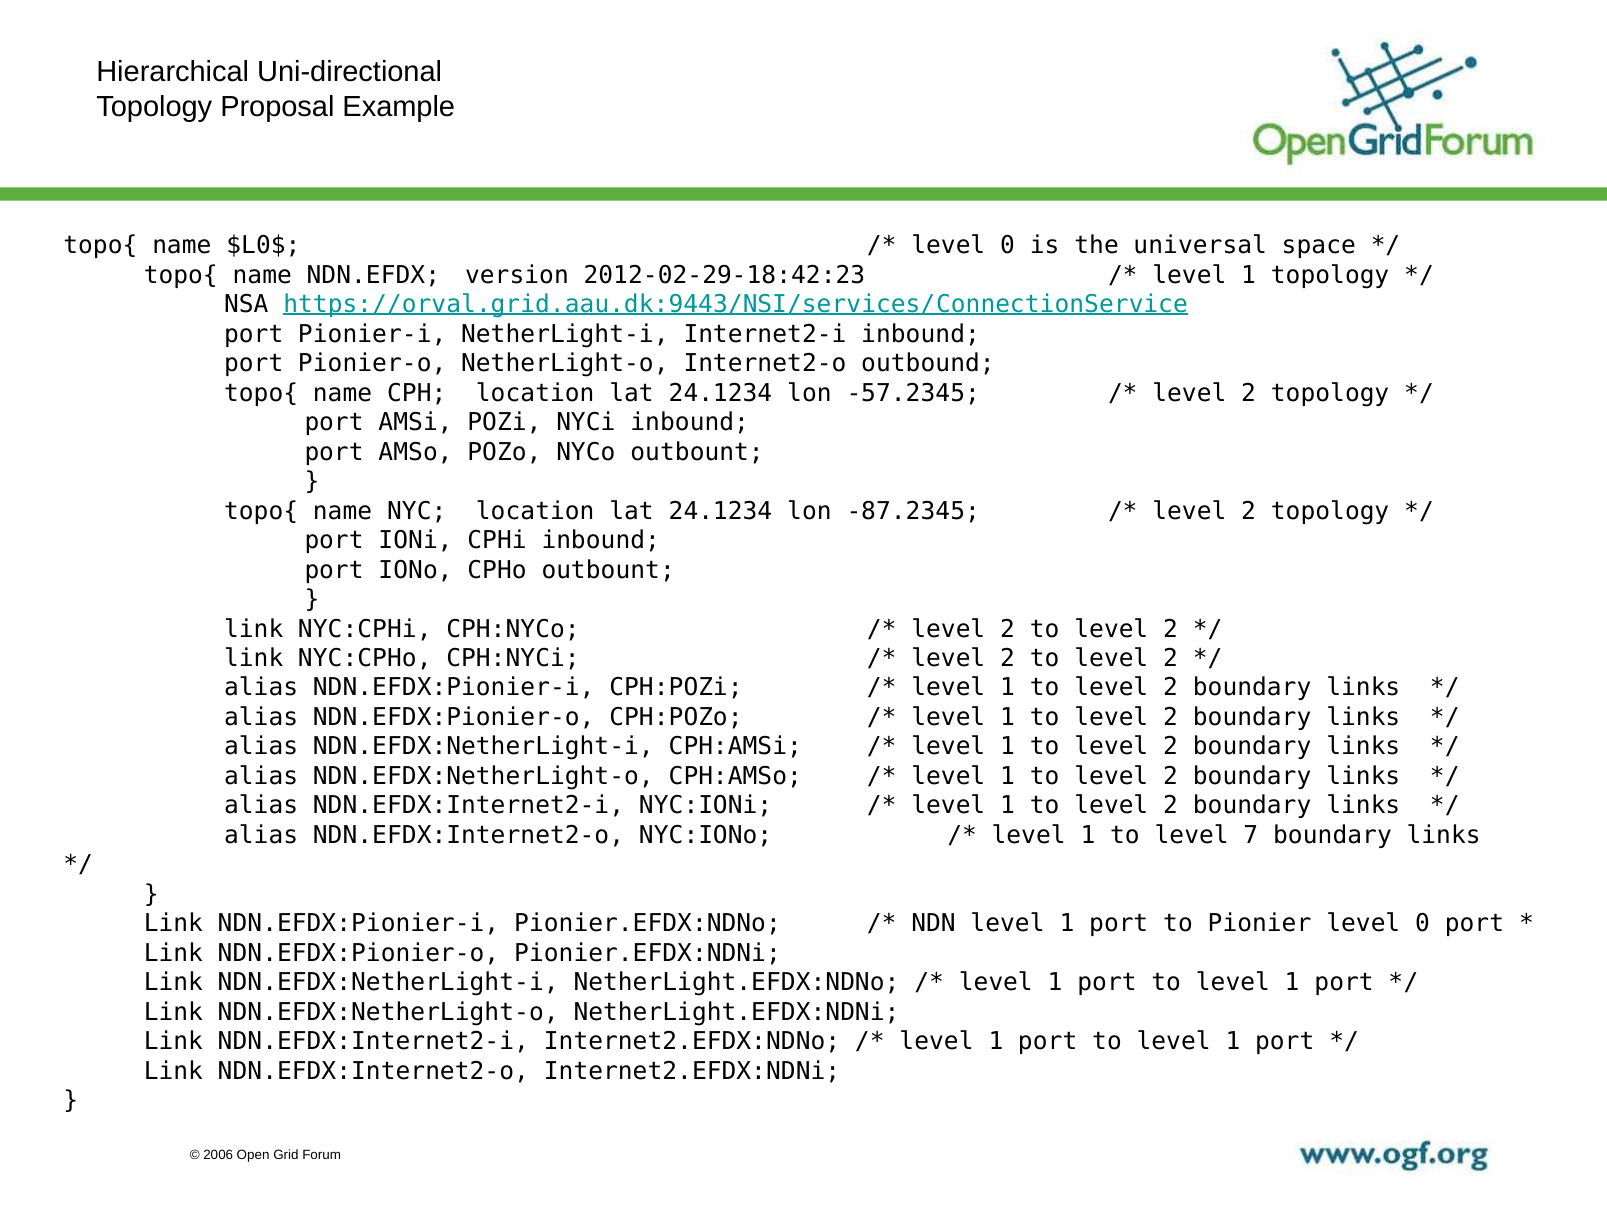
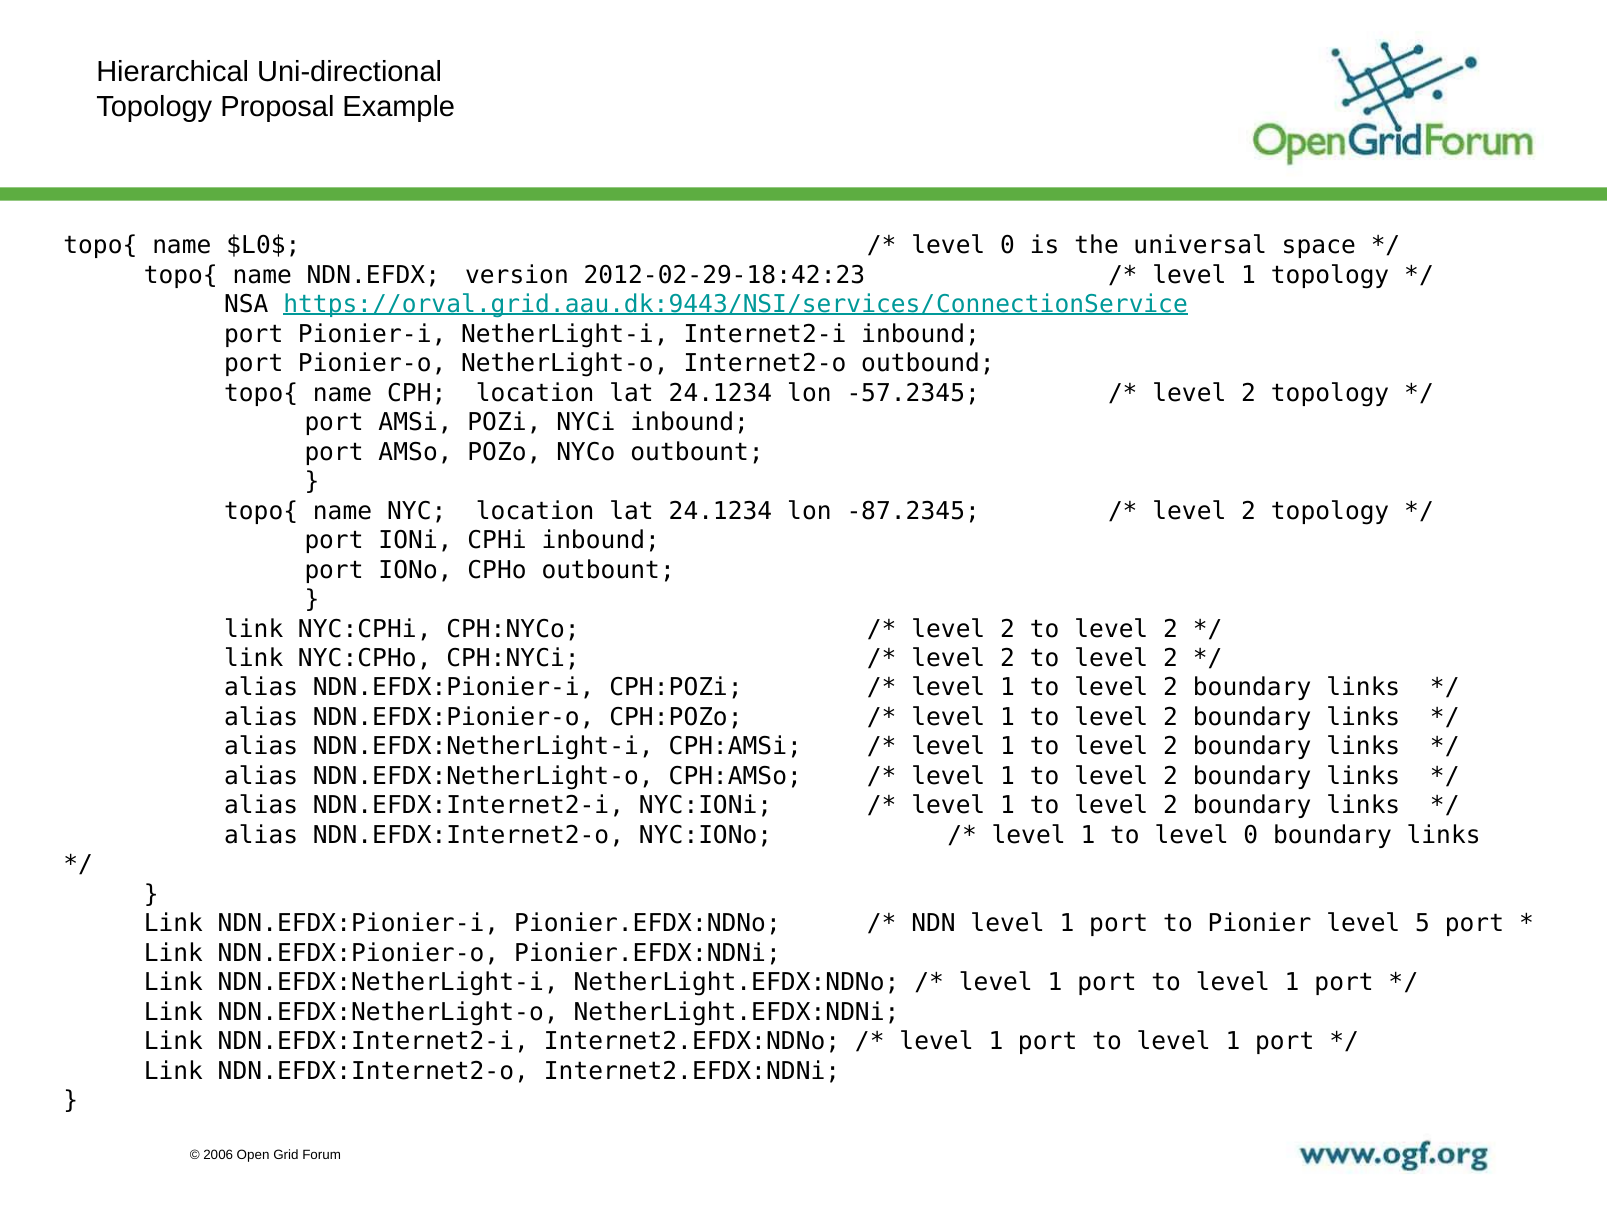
to level 7: 7 -> 0 (1251, 835)
Pionier level 0: 0 -> 5 (1423, 924)
